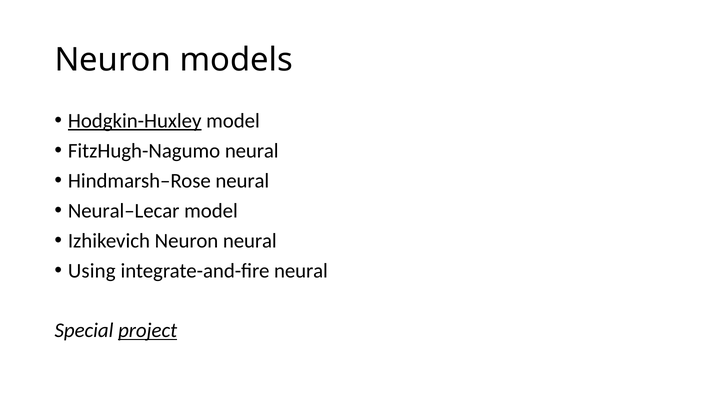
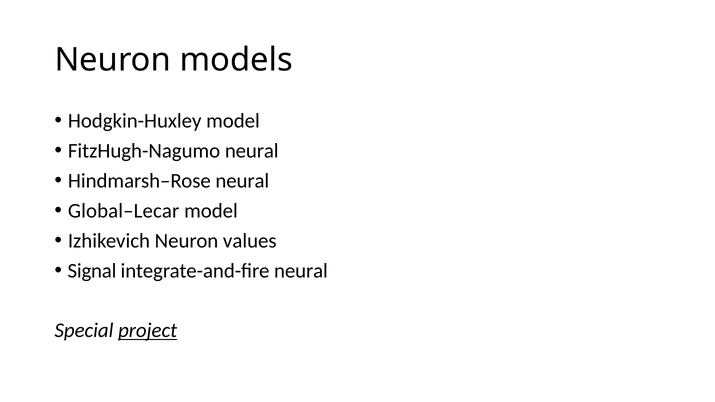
Hodgkin-Huxley underline: present -> none (135, 121)
Neural–Lecar: Neural–Lecar -> Global–Lecar (124, 211)
Neuron neural: neural -> values (250, 241)
Using: Using -> Signal (92, 271)
